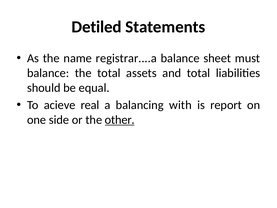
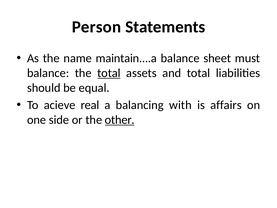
Detiled: Detiled -> Person (96, 27)
registrar....a: registrar....a -> maintain....a (126, 58)
total underline: none -> present (109, 73)
report: report -> affairs (226, 105)
